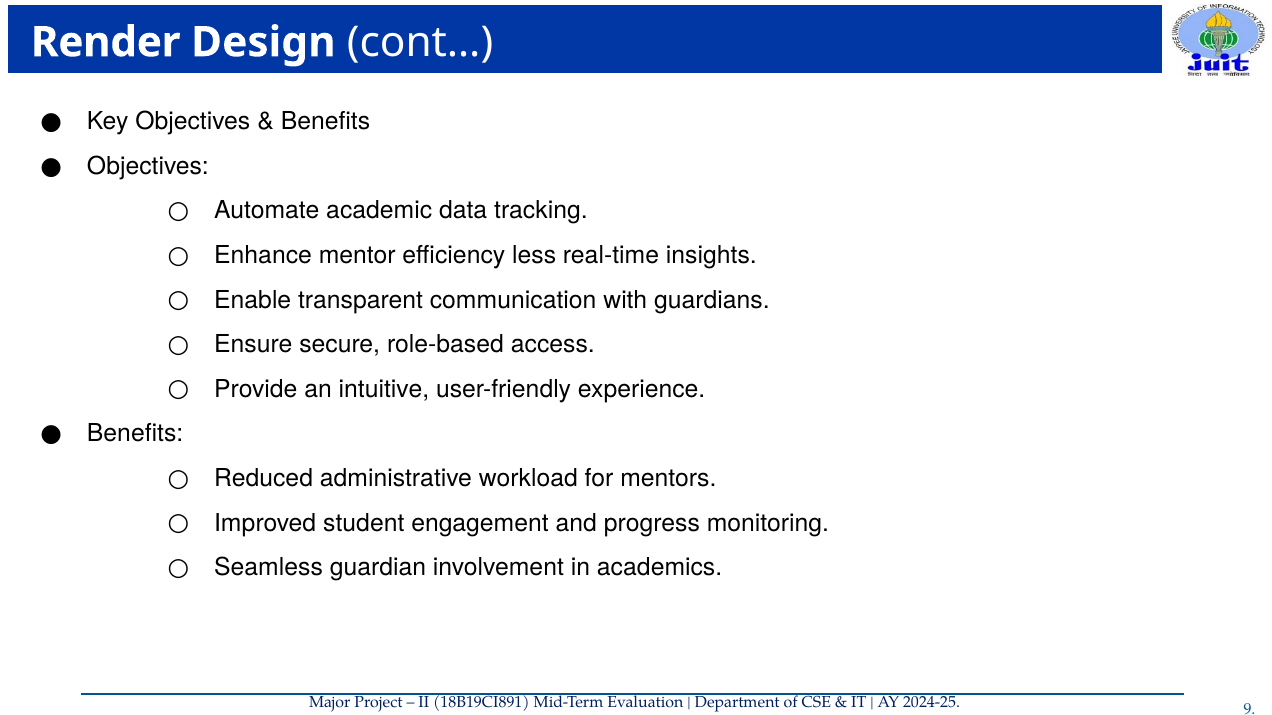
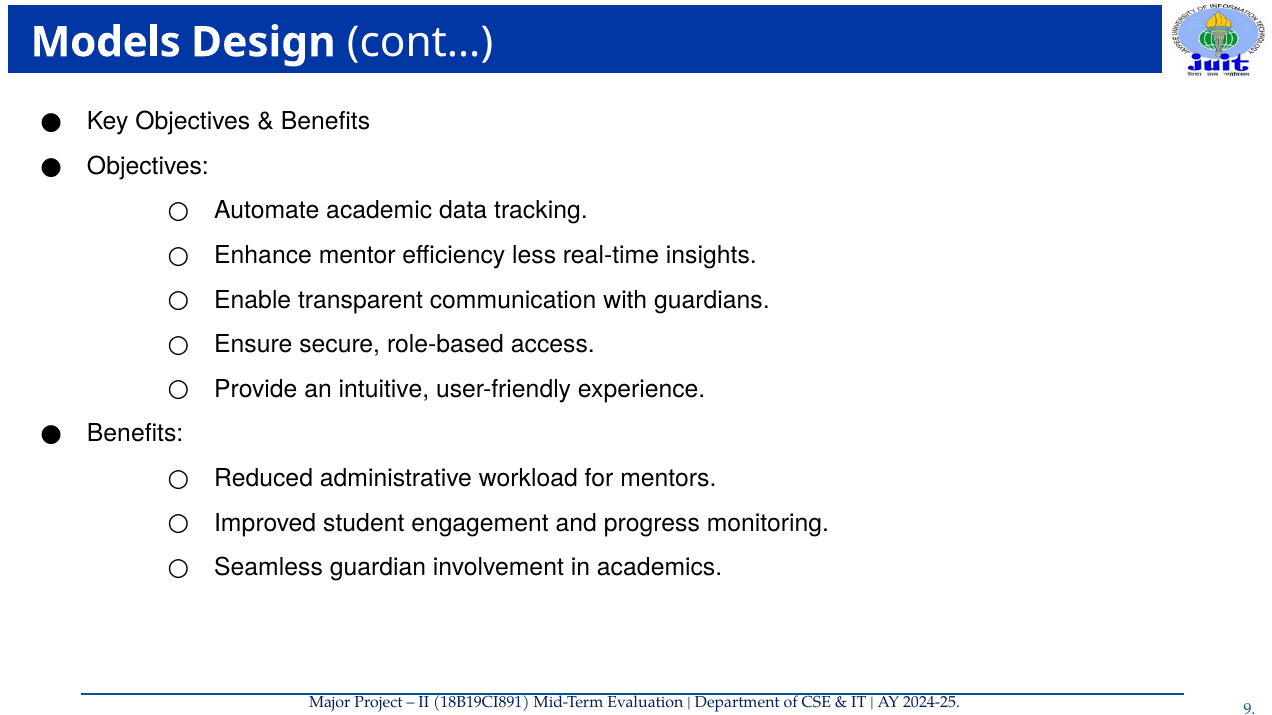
Render: Render -> Models (106, 42)
